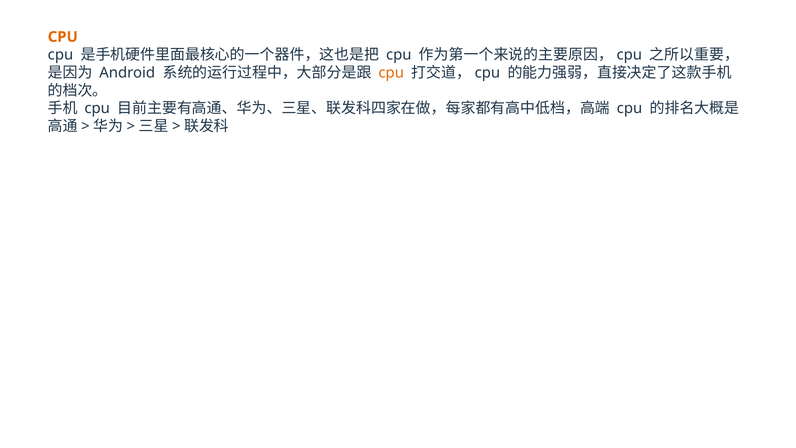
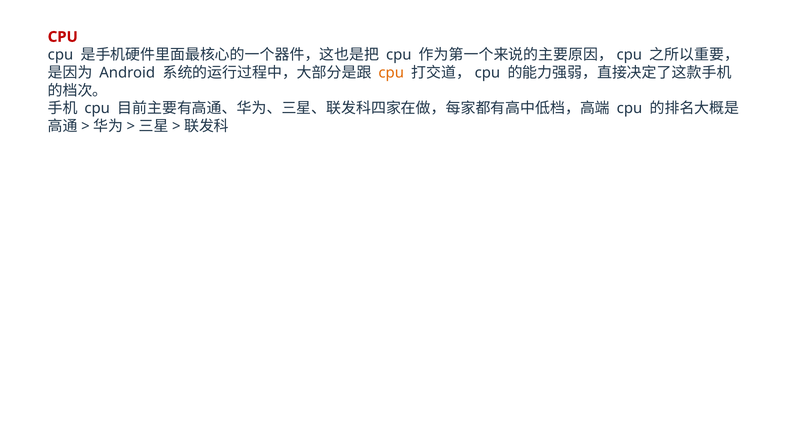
CPU colour: orange -> red (63, 37)
